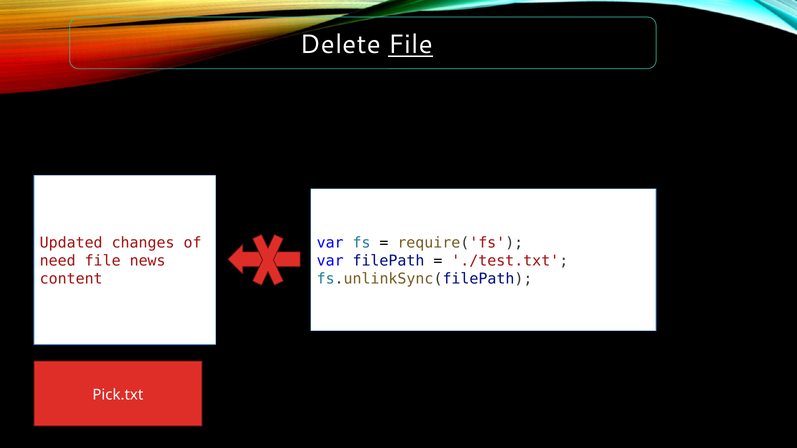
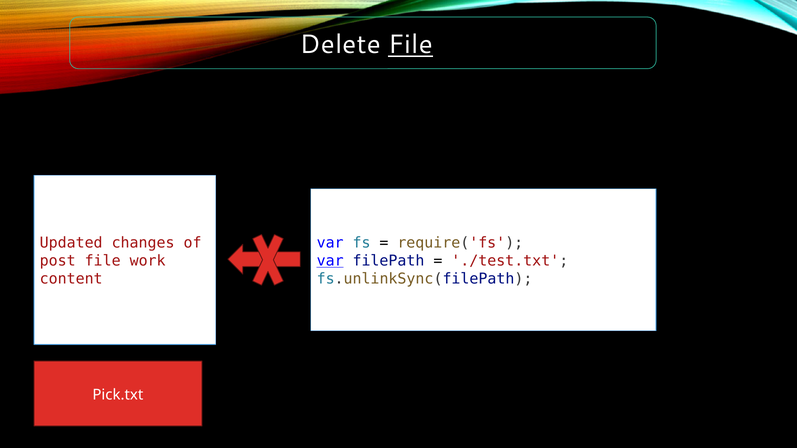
need: need -> post (58, 261)
news: news -> work (148, 261)
var underline: none -> present (330, 261)
